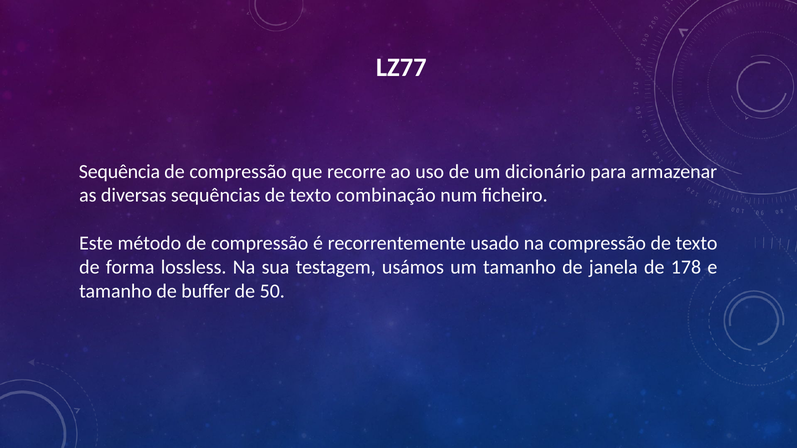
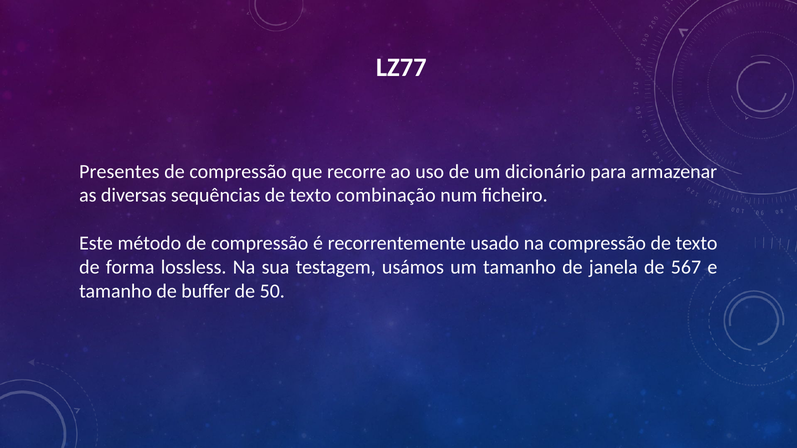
Sequência: Sequência -> Presentes (119, 172)
178: 178 -> 567 (686, 267)
